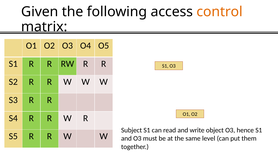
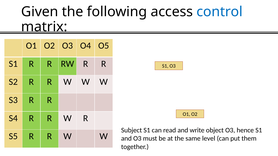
control colour: orange -> blue (220, 12)
